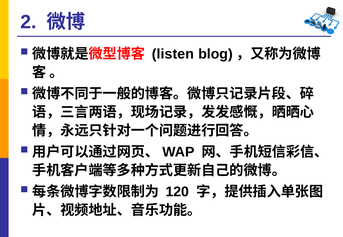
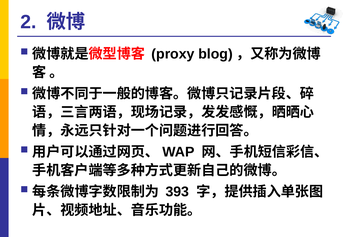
listen: listen -> proxy (173, 54)
120: 120 -> 393 (177, 192)
